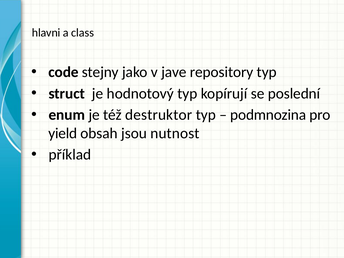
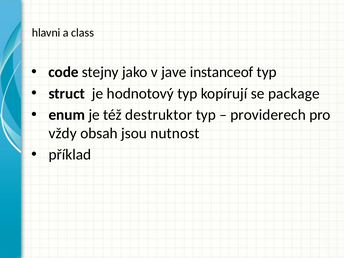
repository: repository -> instanceof (222, 72)
poslední: poslední -> package (294, 93)
podmnozina: podmnozina -> providerech (268, 115)
yield: yield -> vždy (63, 133)
